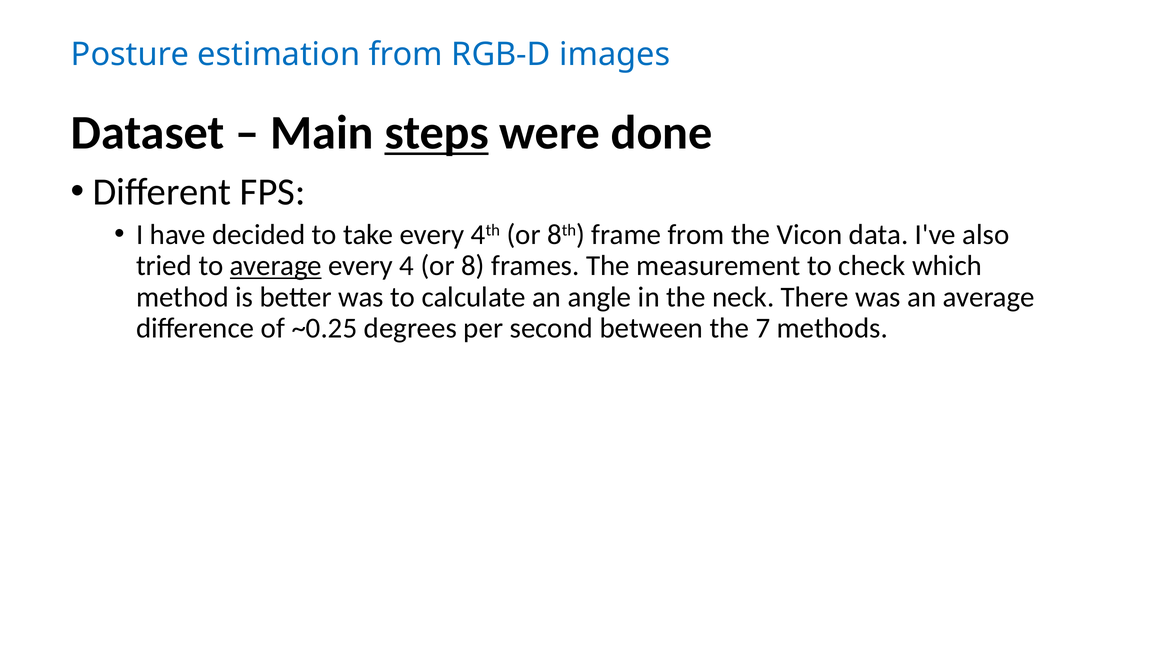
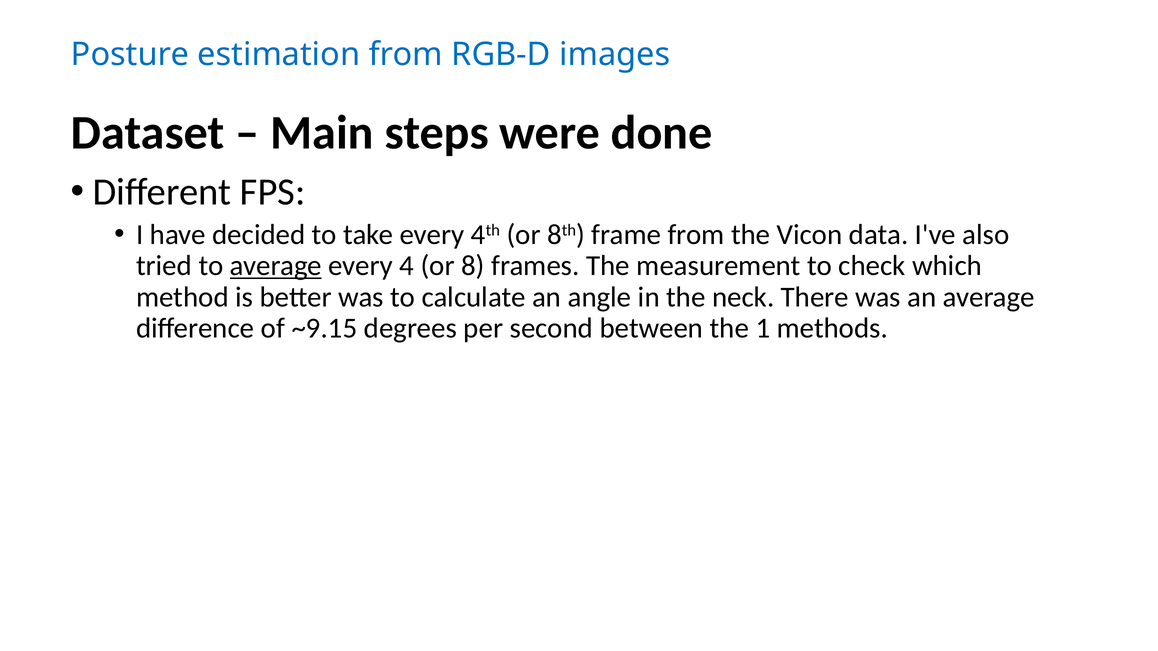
steps underline: present -> none (437, 133)
~0.25: ~0.25 -> ~9.15 (324, 328)
7: 7 -> 1 (763, 328)
